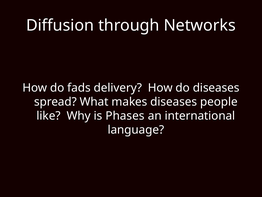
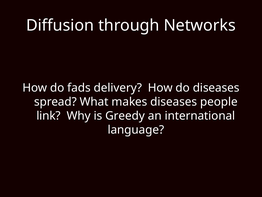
like: like -> link (49, 116)
Phases: Phases -> Greedy (125, 116)
